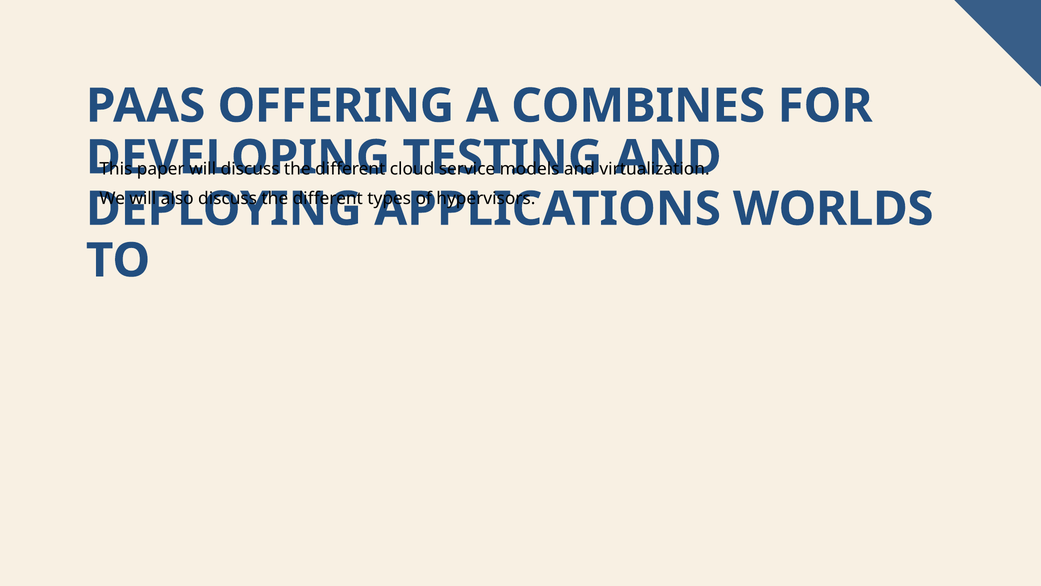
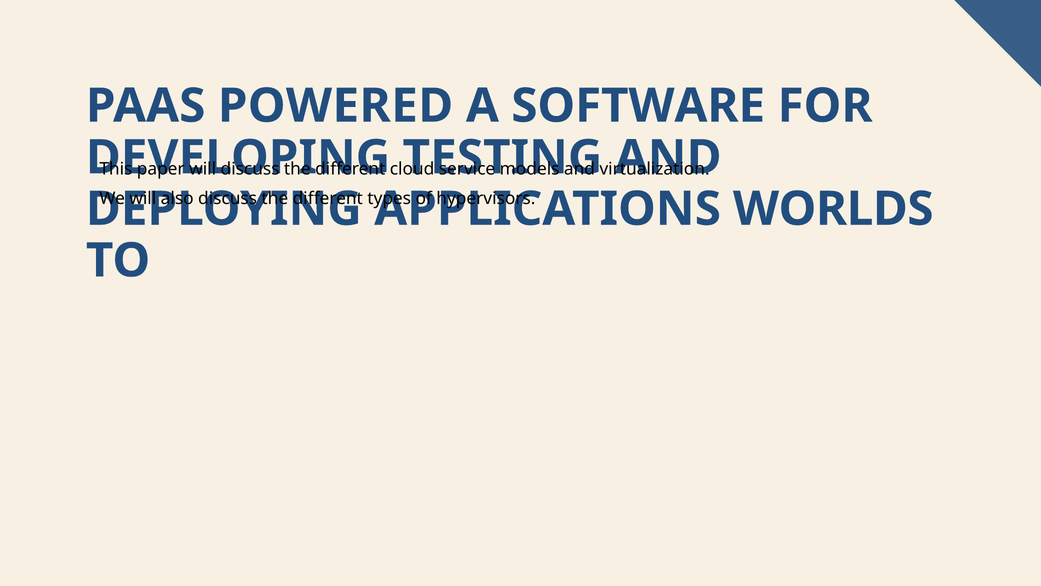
OFFERING: OFFERING -> POWERED (335, 106)
COMBINES: COMBINES -> SOFTWARE (638, 106)
